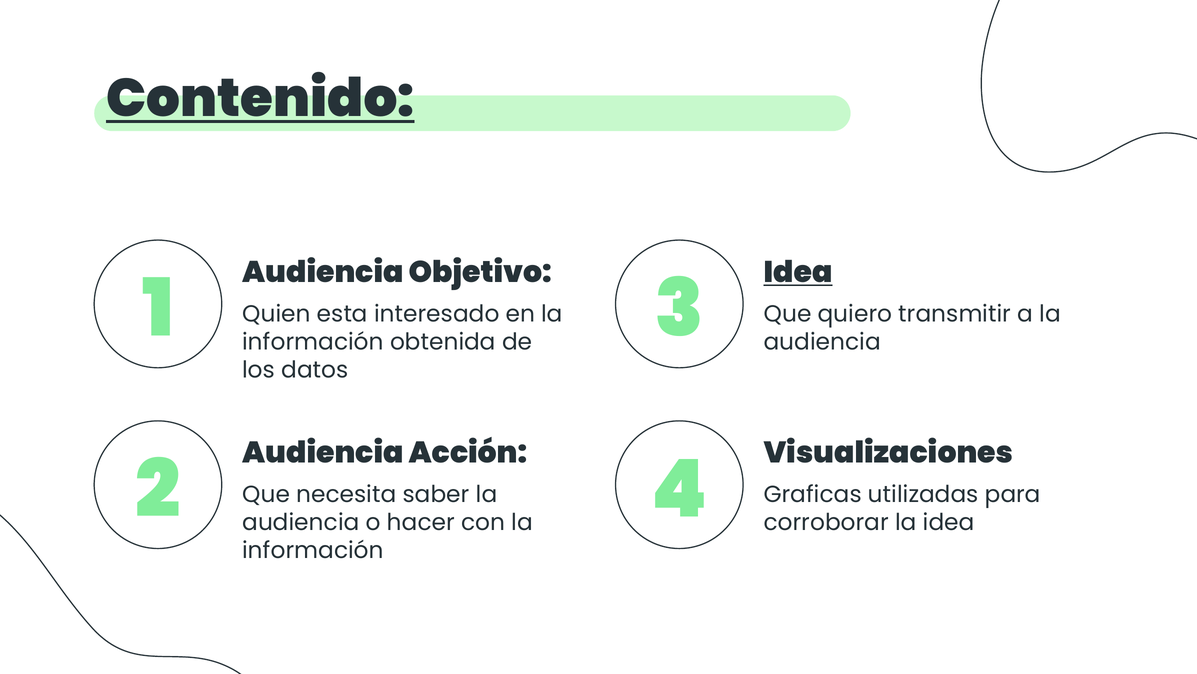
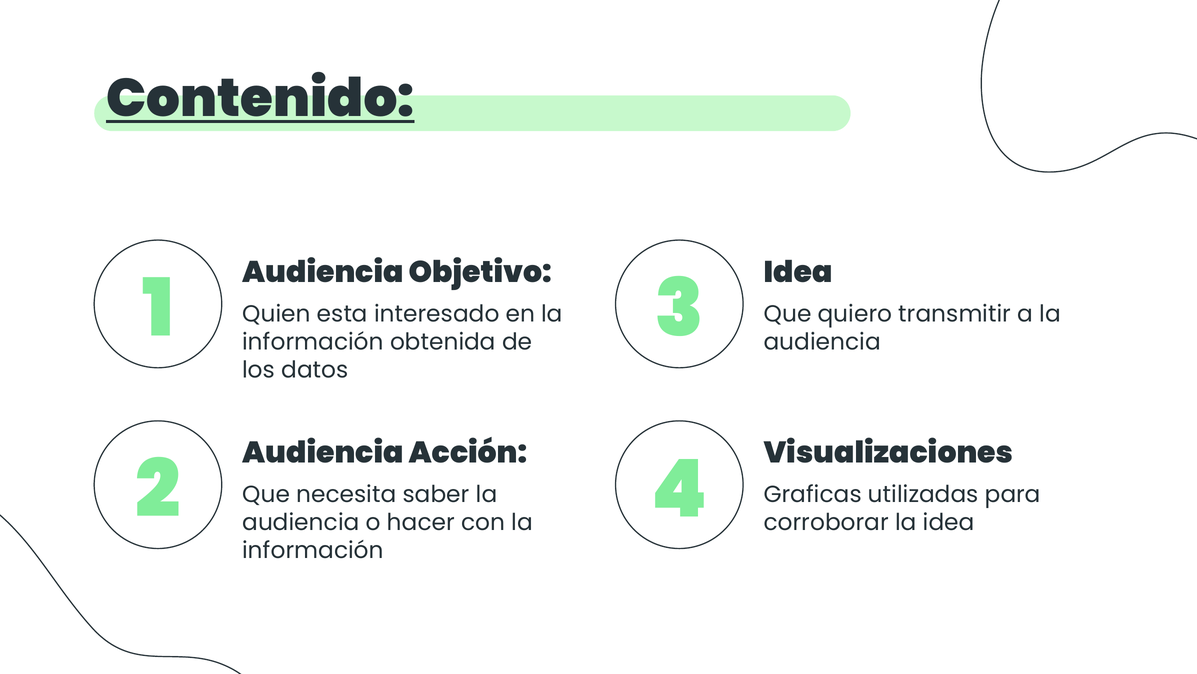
Idea underline: present -> none (798, 272)
